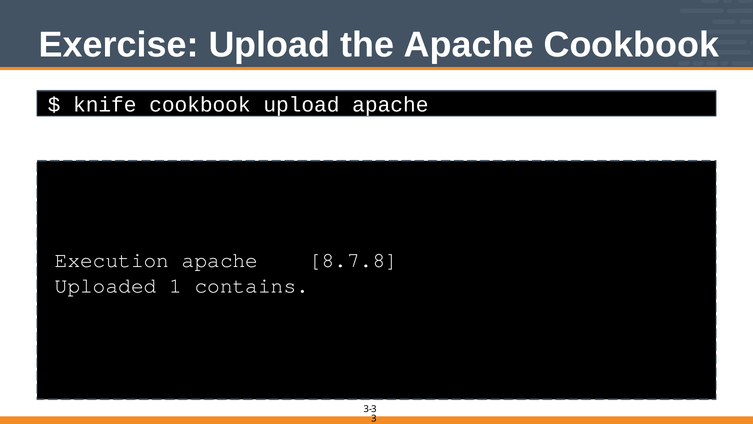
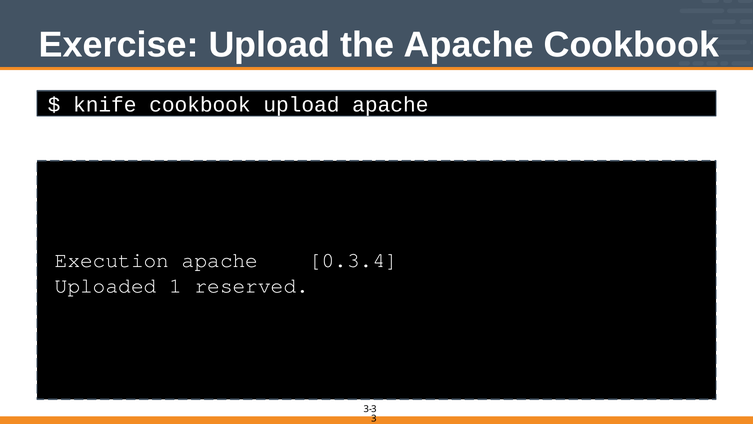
8.7.8: 8.7.8 -> 0.3.4 (353, 260)
contains: contains -> reserved (252, 285)
